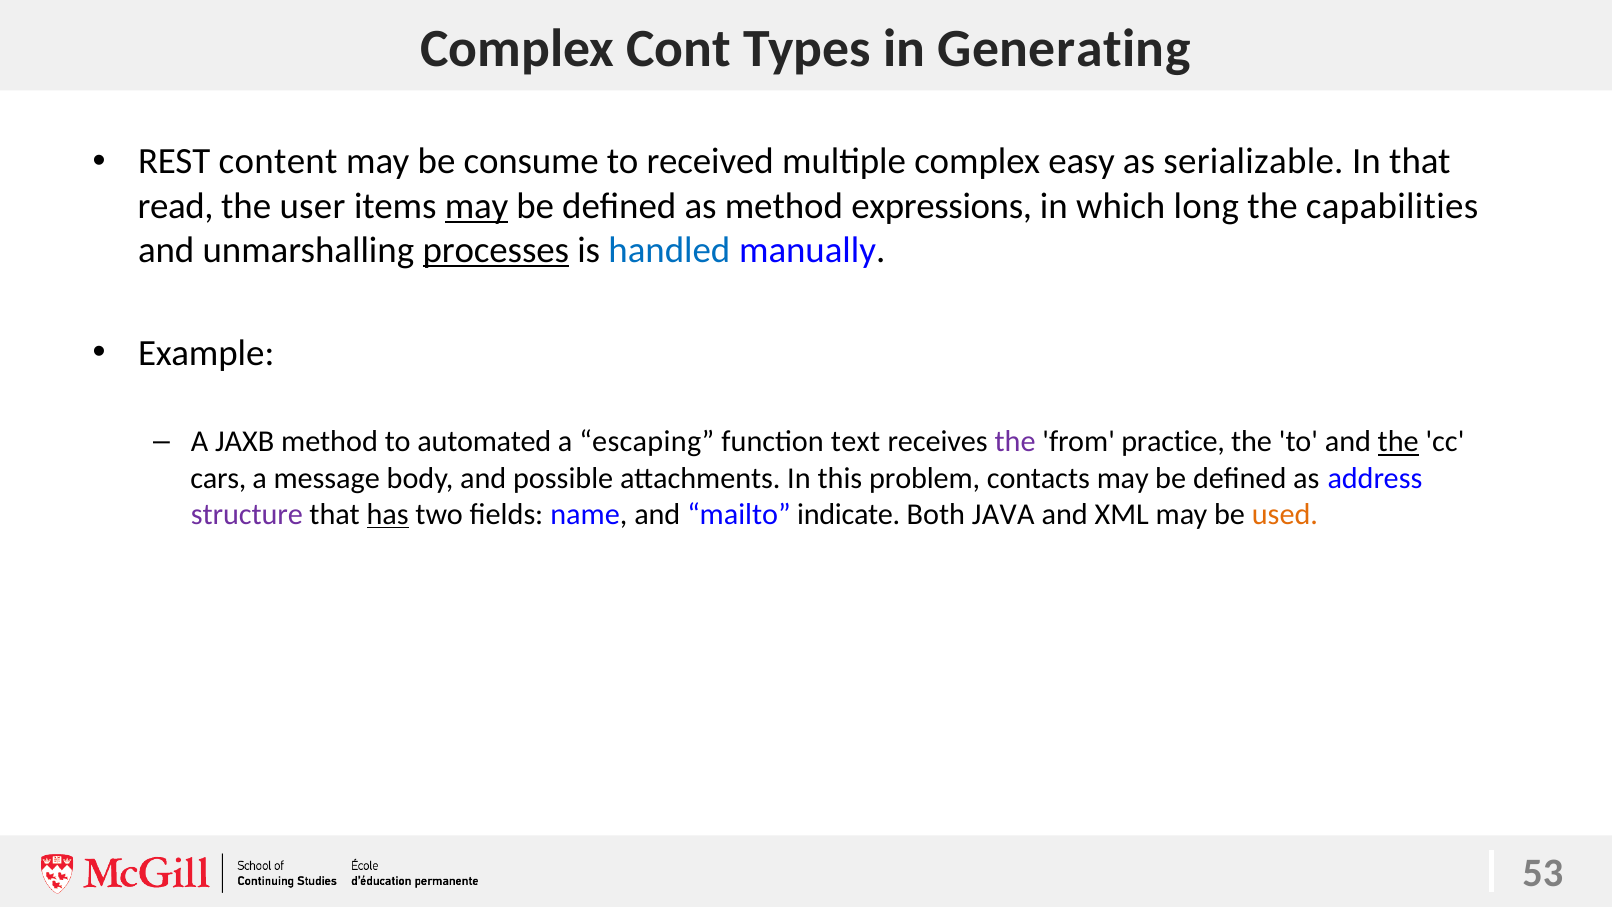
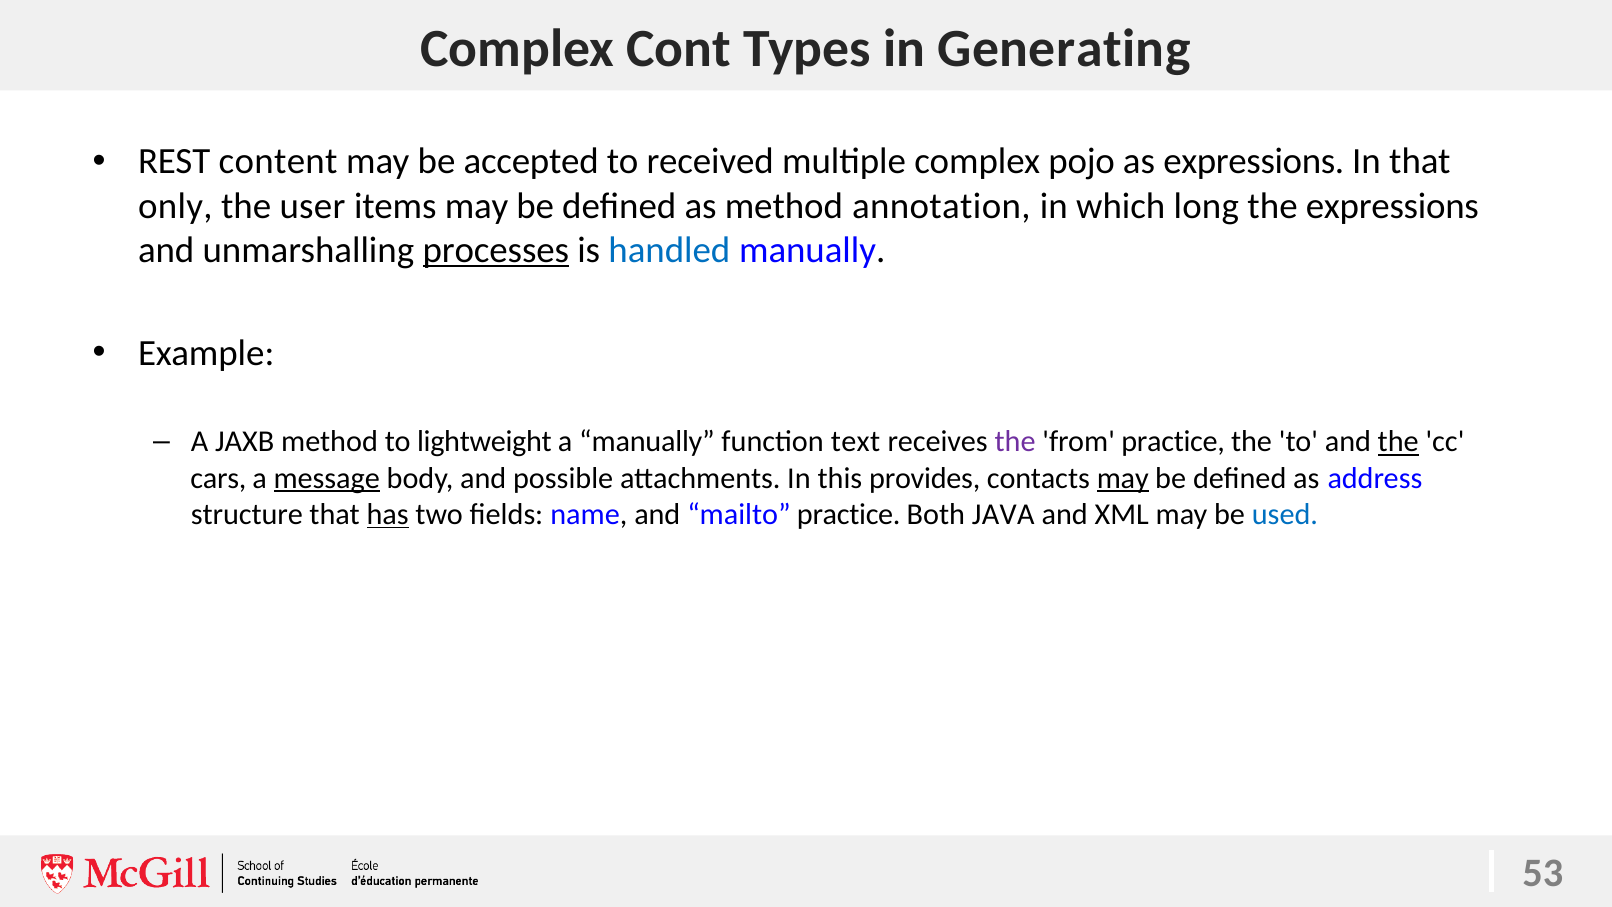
consume: consume -> accepted (531, 162)
easy: easy -> pojo (1082, 162)
as serializable: serializable -> expressions (1254, 162)
read: read -> only (175, 206)
may underline: present -> none (477, 206)
expressions: expressions -> annotation (941, 206)
the capabilities: capabilities -> expressions (1392, 206)
automated: automated -> lightweight (484, 442)
a escaping: escaping -> manually (647, 442)
message underline: none -> present (327, 478)
problem: problem -> provides (925, 478)
may underline: none -> present (1123, 478)
structure colour: purple -> black (247, 514)
mailto indicate: indicate -> practice (849, 514)
used colour: orange -> blue (1285, 514)
